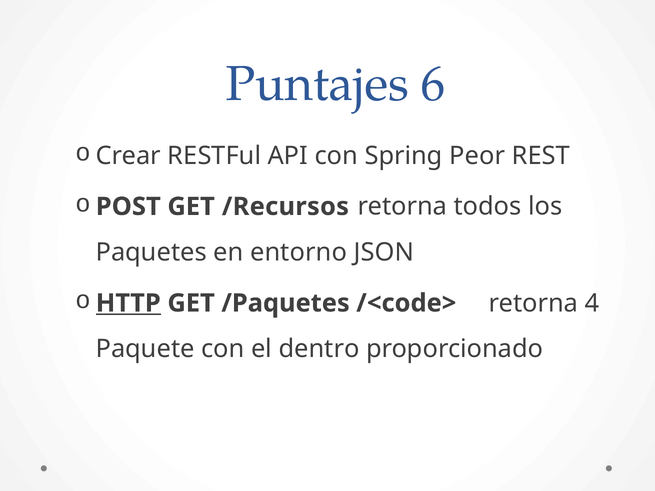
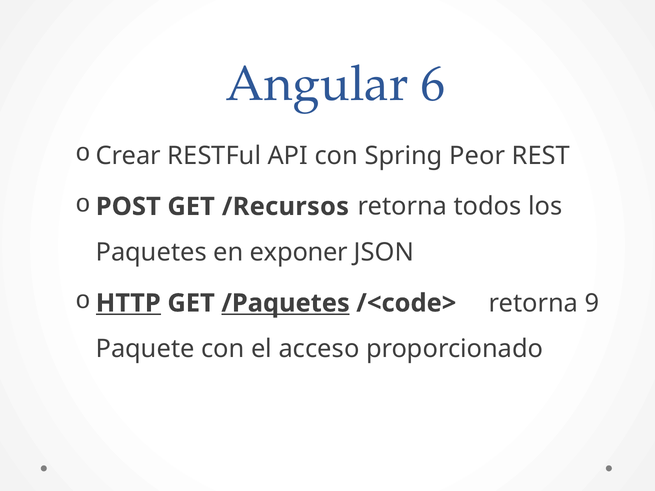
Puntajes: Puntajes -> Angular (317, 84)
entorno: entorno -> exponer (299, 252)
/Paquetes underline: none -> present (286, 303)
4: 4 -> 9 (592, 303)
dentro: dentro -> acceso (319, 349)
